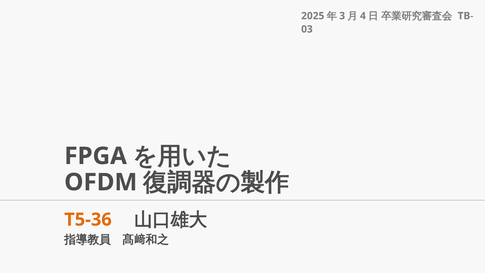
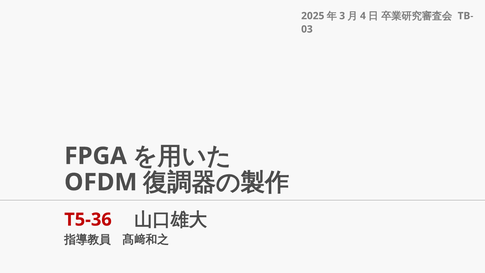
T5-36 colour: orange -> red (88, 219)
